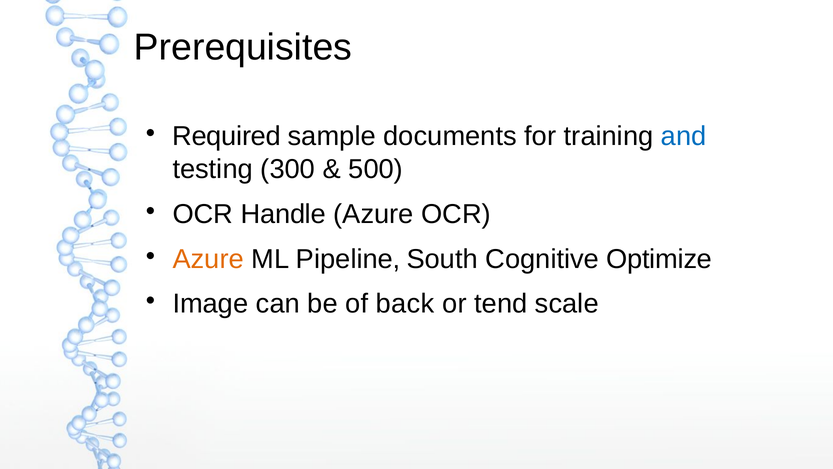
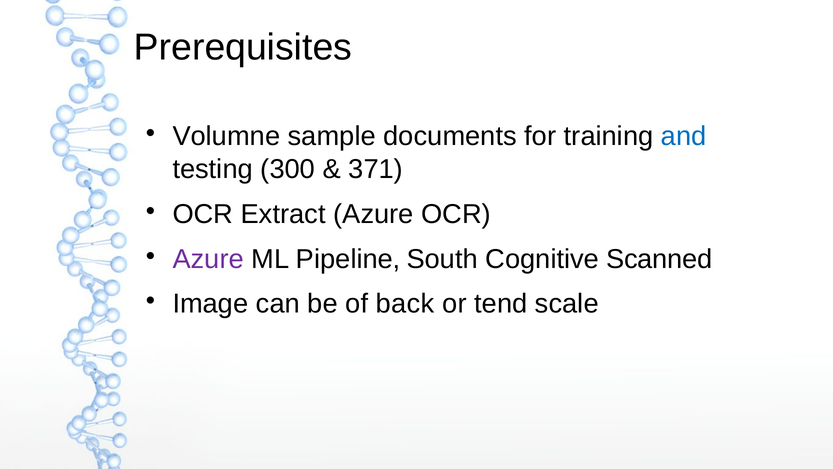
Required: Required -> Volumne (226, 136)
500: 500 -> 371 (376, 169)
Handle: Handle -> Extract (283, 214)
Azure colour: orange -> purple (208, 259)
Optimize: Optimize -> Scanned (659, 259)
